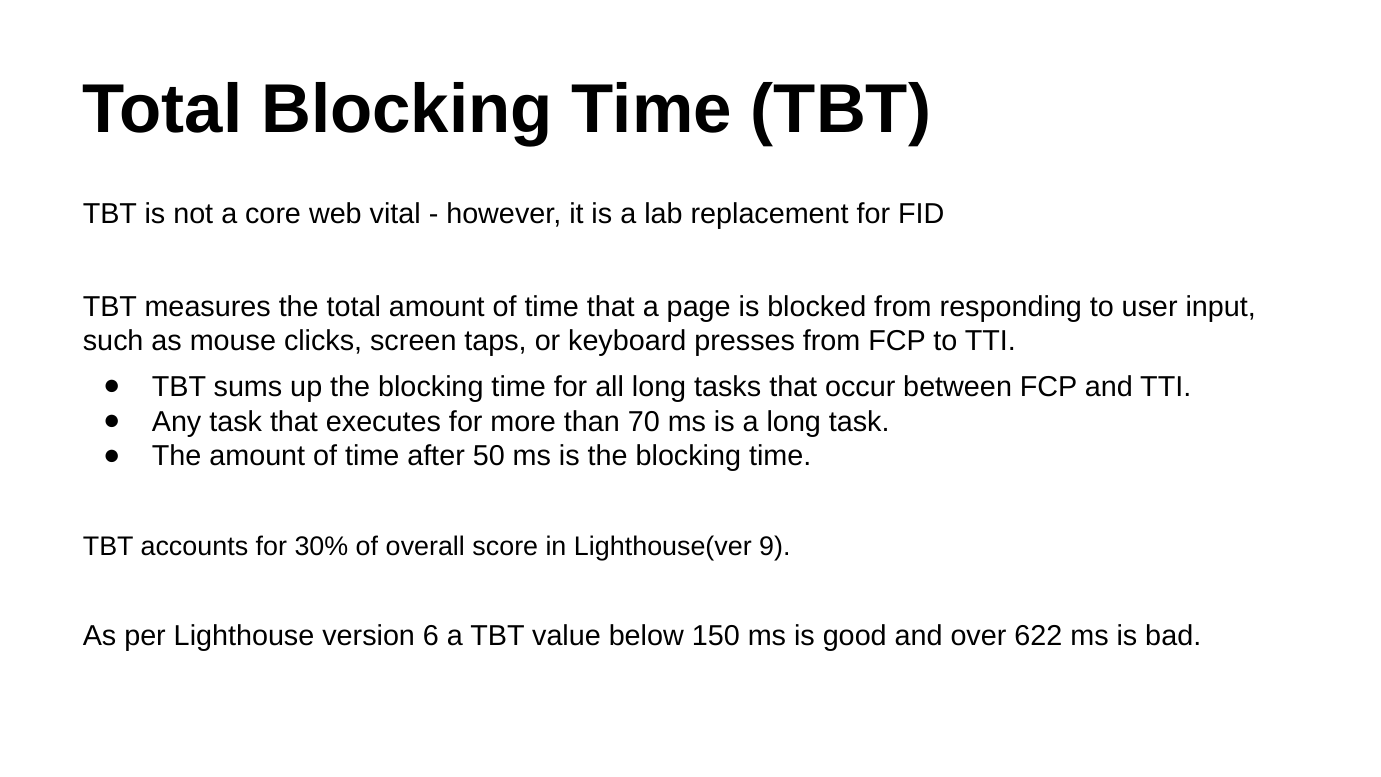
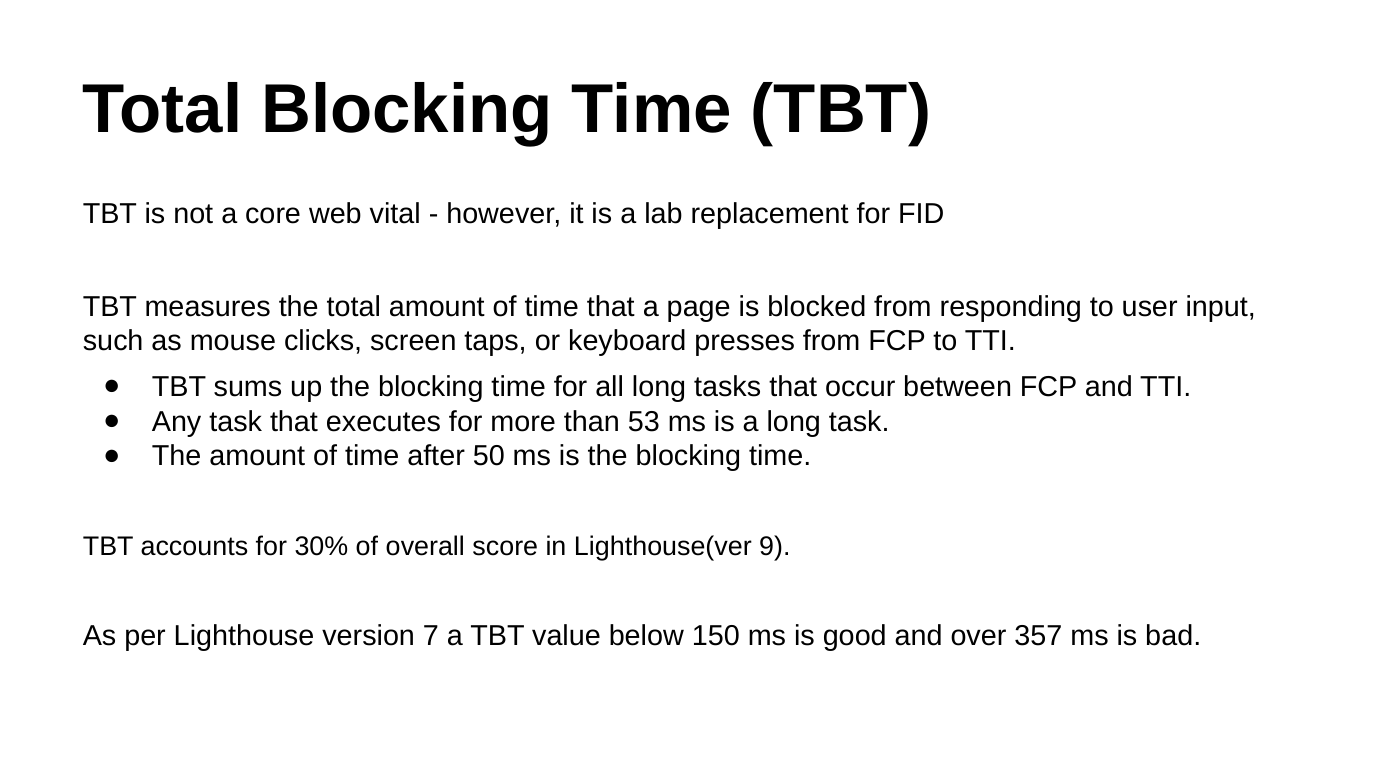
70: 70 -> 53 (644, 422)
6: 6 -> 7 (431, 636)
622: 622 -> 357 (1038, 636)
